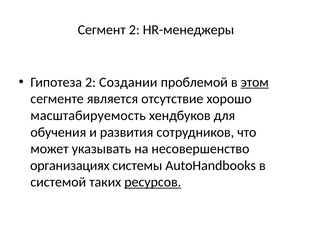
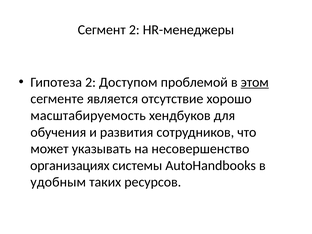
Создании: Создании -> Доступом (128, 82)
системой: системой -> удобным (58, 182)
ресурсов underline: present -> none (153, 182)
